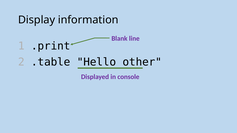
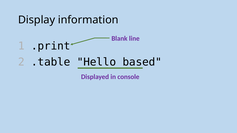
other: other -> based (142, 62)
